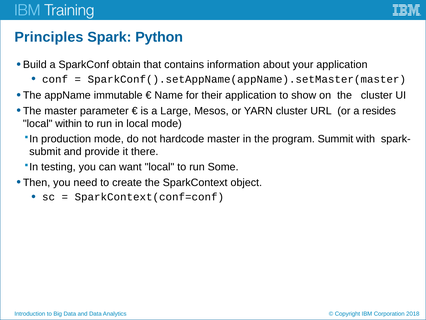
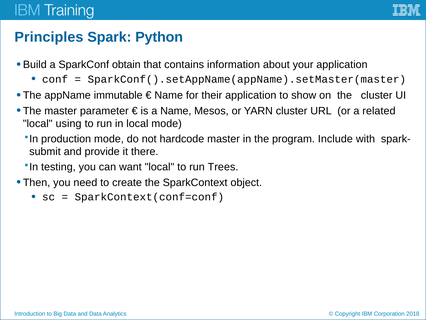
a Large: Large -> Name (176, 111)
resides: resides -> related (379, 111)
within: within -> using (69, 124)
Summit: Summit -> Include (335, 139)
Some: Some -> Trees (223, 167)
